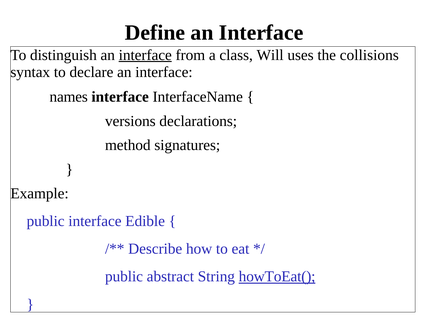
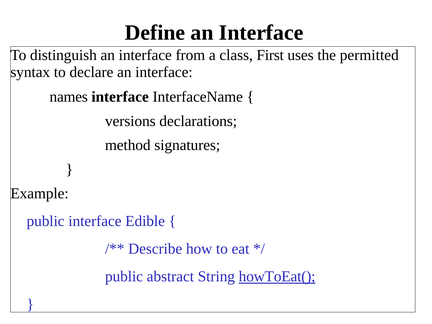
interface underline: present -> none (145, 55)
Will: Will -> First (270, 55)
collisions: collisions -> permitted (369, 55)
